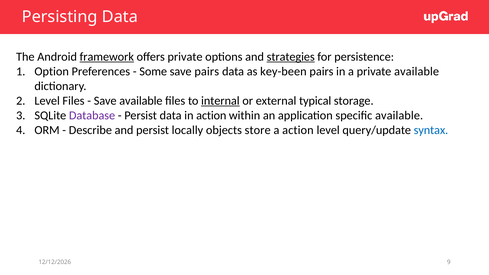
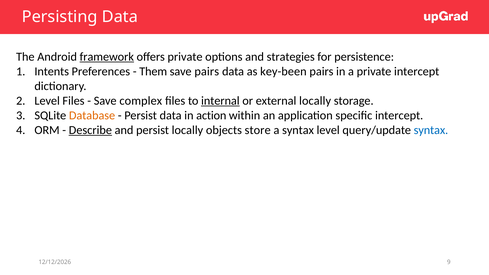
strategies underline: present -> none (291, 57)
Option: Option -> Intents (52, 71)
Some: Some -> Them (153, 71)
private available: available -> intercept (417, 71)
Save available: available -> complex (141, 101)
external typical: typical -> locally (315, 101)
Database colour: purple -> orange (92, 115)
specific available: available -> intercept (399, 115)
Describe underline: none -> present (90, 130)
a action: action -> syntax (298, 130)
